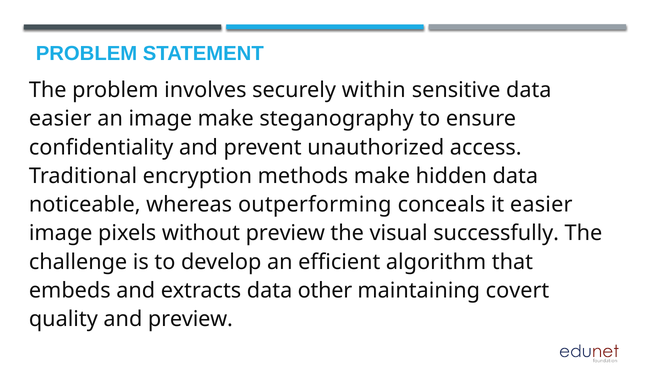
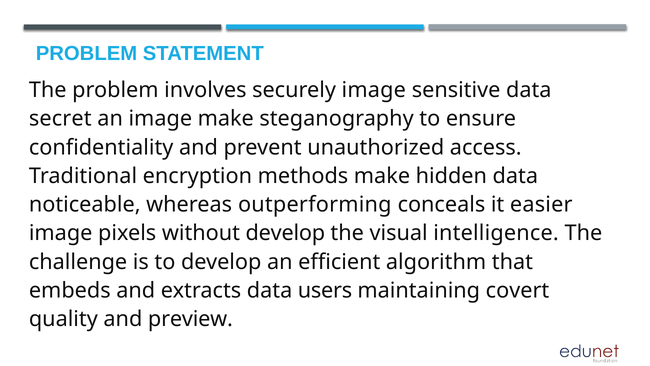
securely within: within -> image (374, 90)
easier: easier -> secret (60, 119)
without preview: preview -> develop (285, 233)
successfully: successfully -> intelligence (496, 233)
other: other -> users (325, 290)
